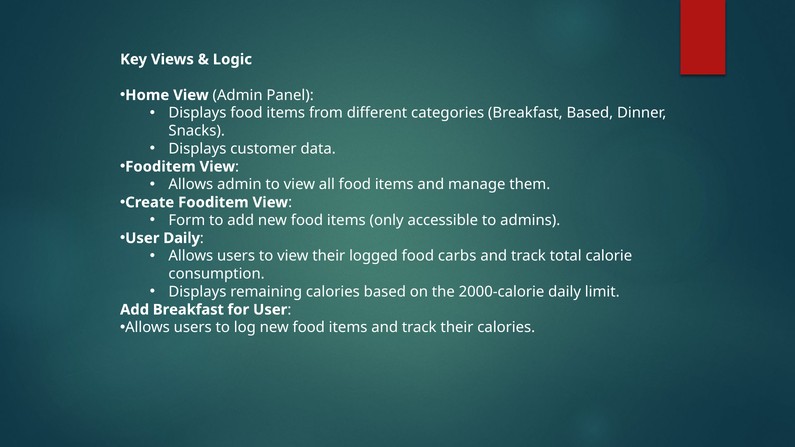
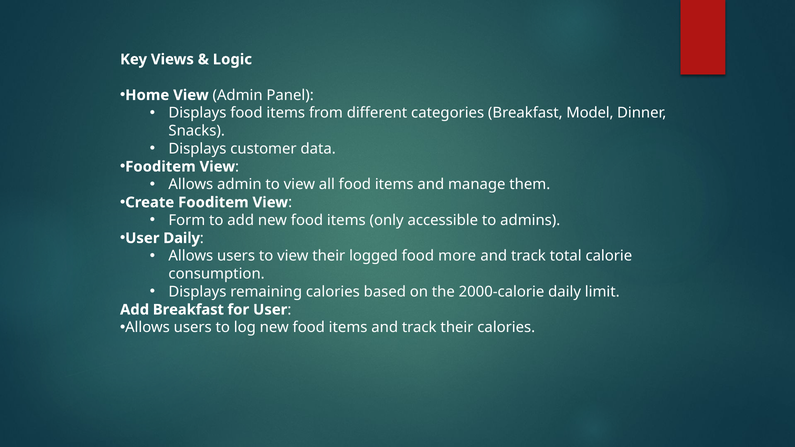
Breakfast Based: Based -> Model (590, 113)
carbs: carbs -> more (457, 256)
